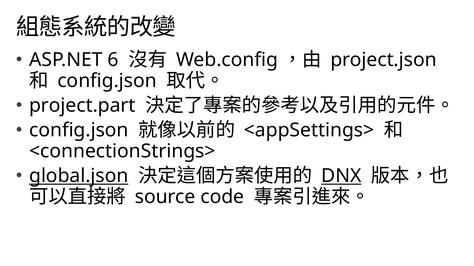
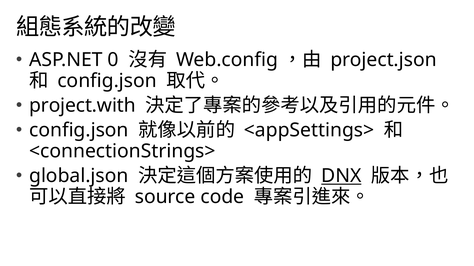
6: 6 -> 0 (113, 60)
project.part: project.part -> project.with (82, 106)
global.json underline: present -> none (79, 176)
